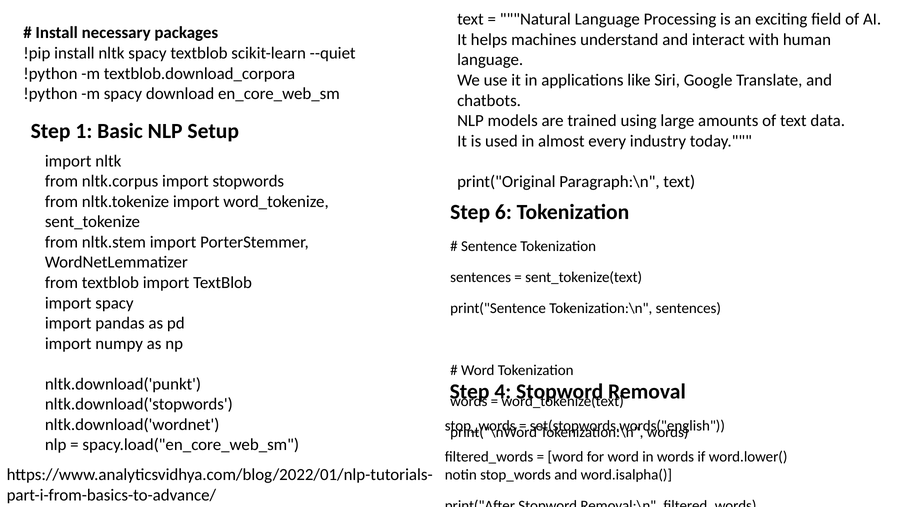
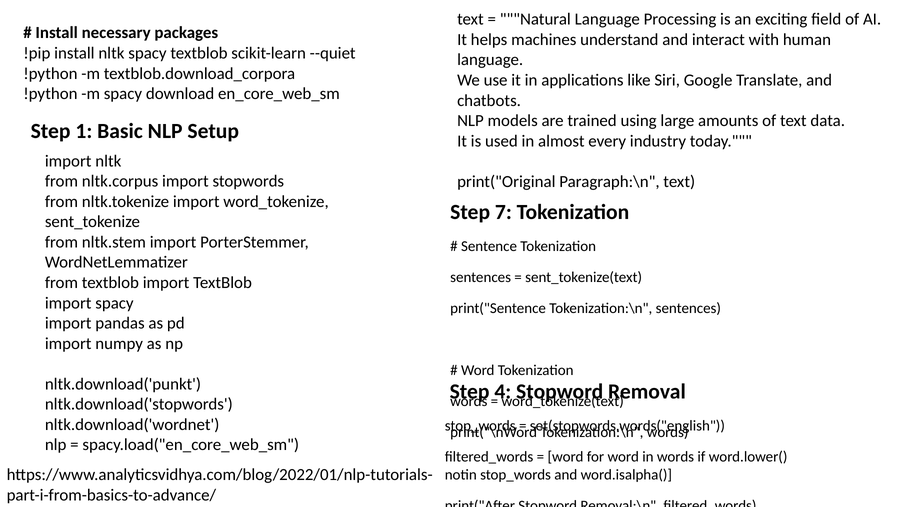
6: 6 -> 7 (503, 212)
